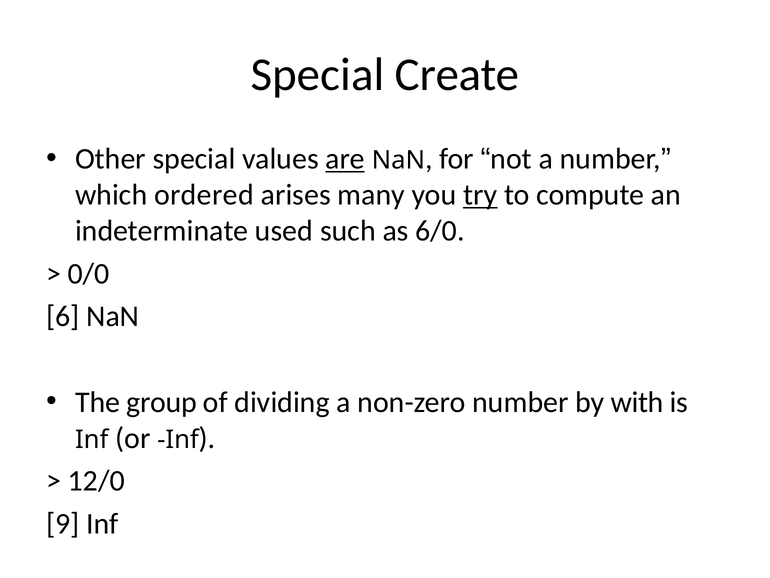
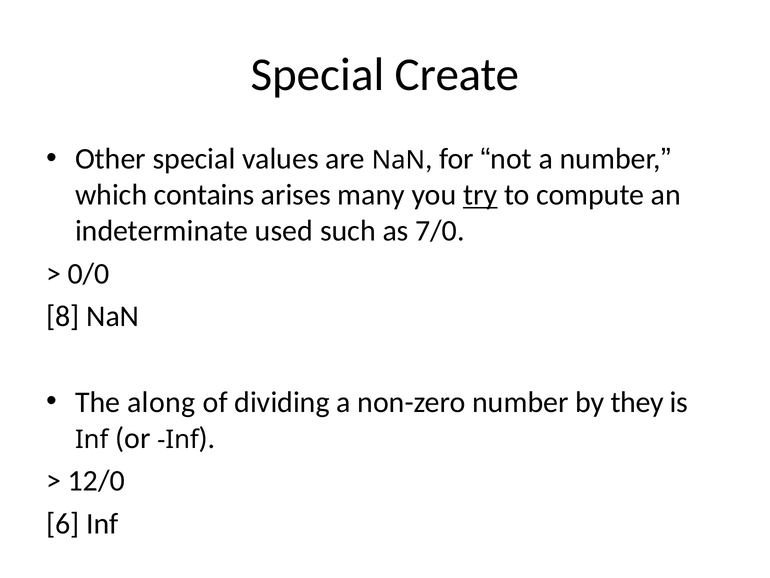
are underline: present -> none (345, 159)
ordered: ordered -> contains (204, 195)
6/0: 6/0 -> 7/0 (440, 231)
6: 6 -> 8 (63, 316)
group: group -> along (161, 402)
with: with -> they (637, 402)
9: 9 -> 6 (63, 523)
